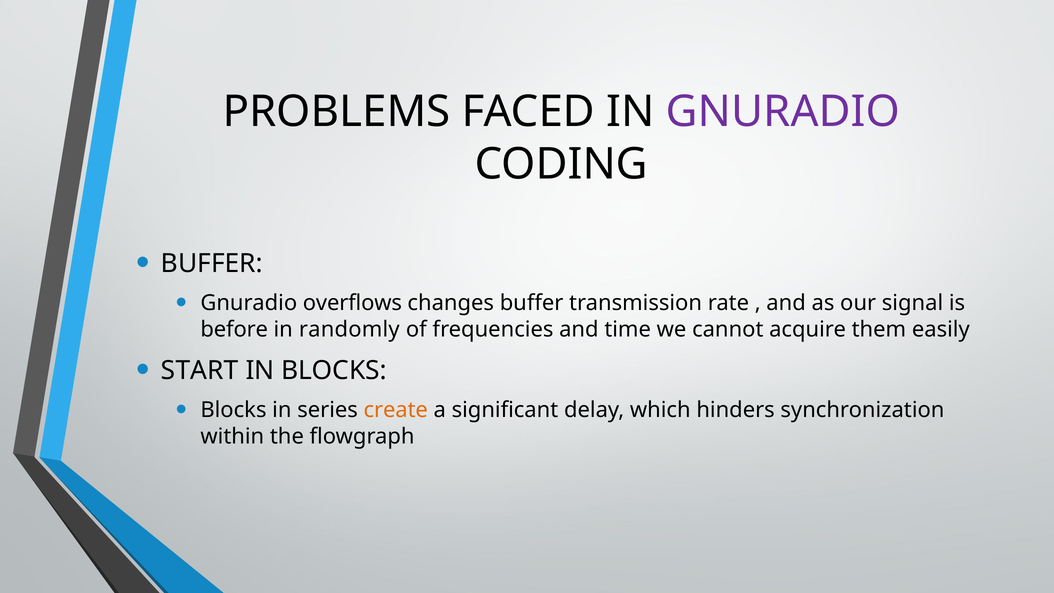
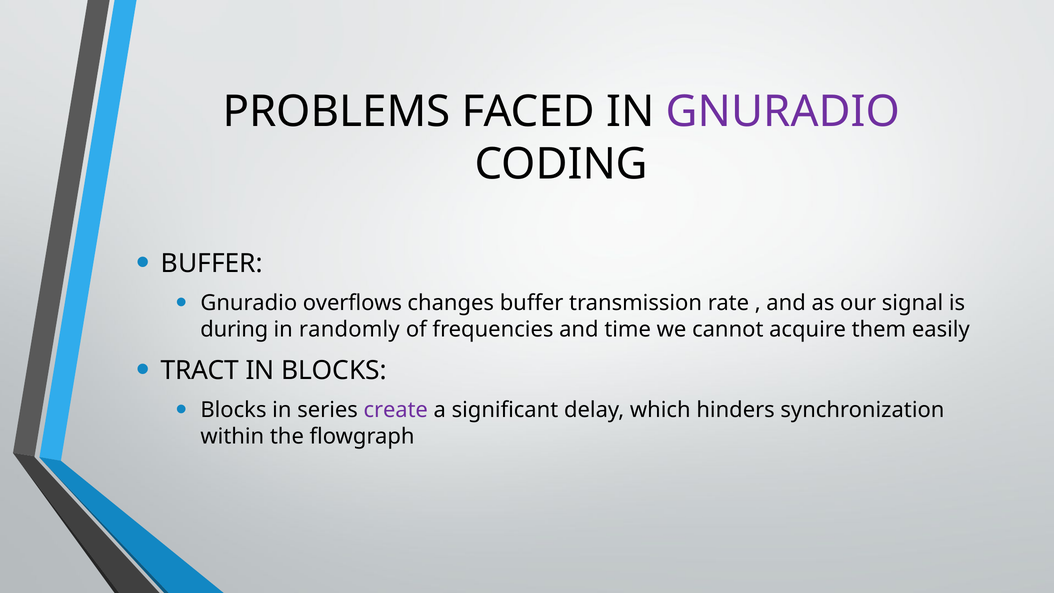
before: before -> during (234, 329)
START: START -> TRACT (200, 370)
create colour: orange -> purple (396, 410)
